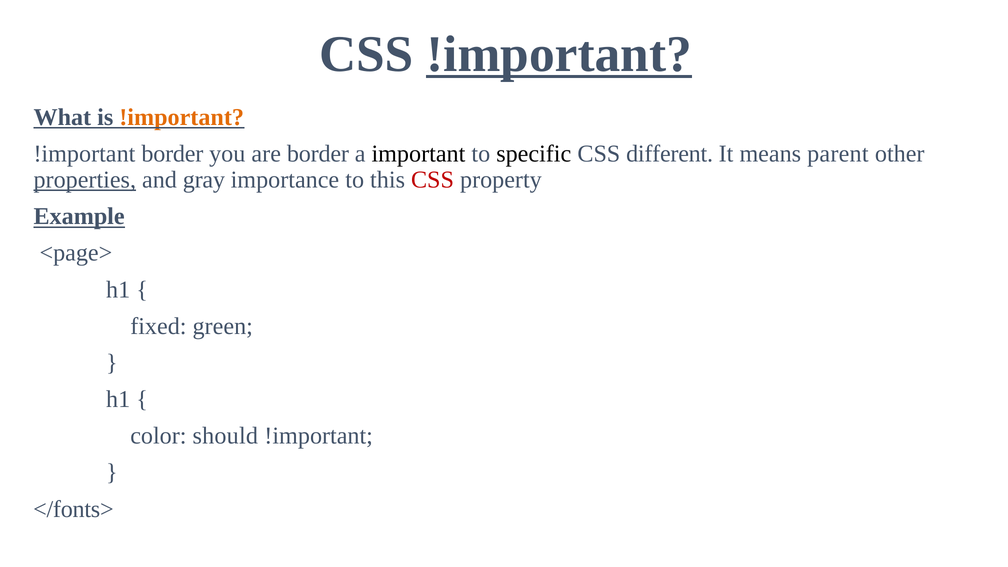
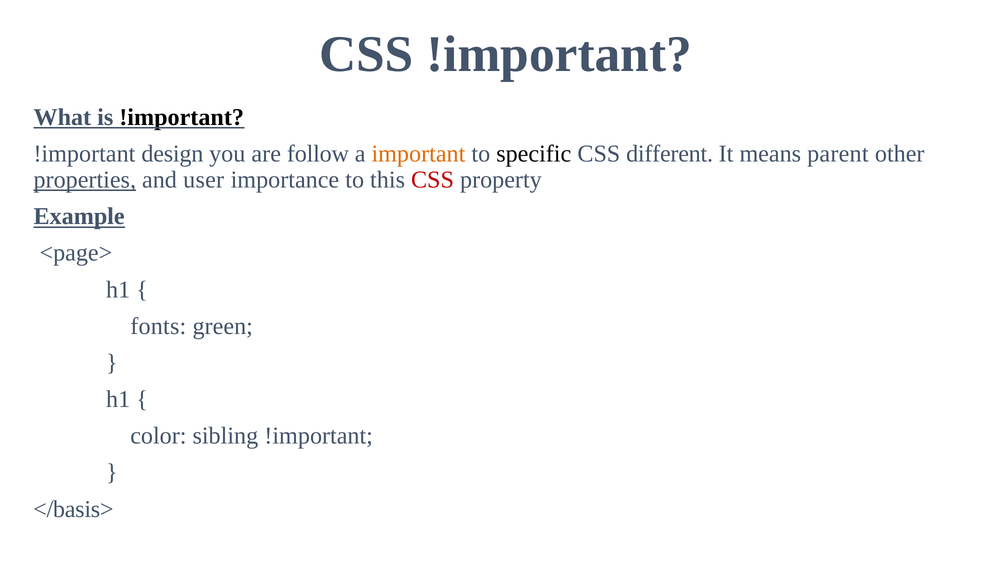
!important underline: present -> none (559, 54)
!important colour: orange -> black (182, 117)
!important border: border -> design (172, 154)
are border: border -> follow (318, 154)
important colour: black -> orange (418, 154)
gray: gray -> user (204, 180)
fixed: fixed -> fonts (158, 326)
should: should -> sibling (225, 436)
</fonts>: </fonts> -> </basis> (73, 509)
